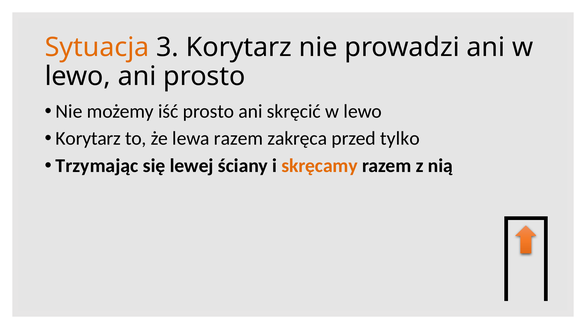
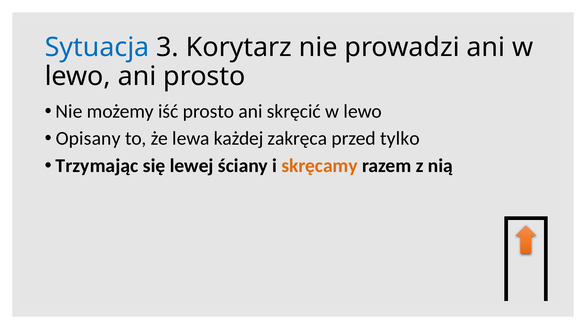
Sytuacja colour: orange -> blue (97, 48)
Korytarz: Korytarz -> Opisany (88, 139)
lewa razem: razem -> każdej (239, 139)
